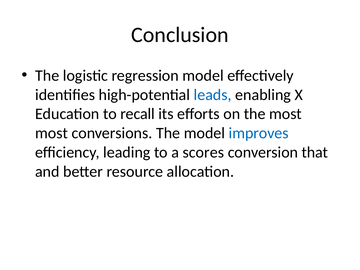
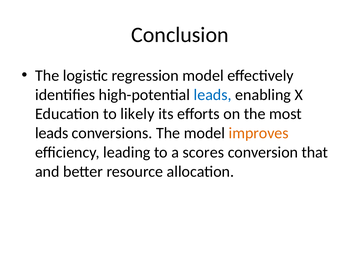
recall: recall -> likely (137, 114)
most: most -> leads (52, 133)
improves colour: blue -> orange (259, 133)
